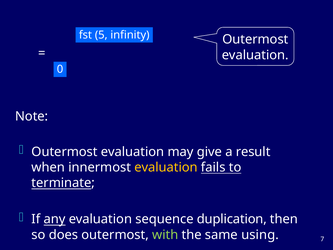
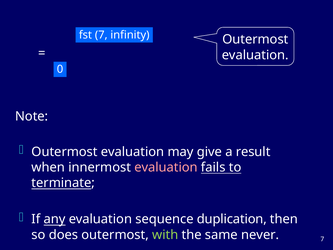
fst 5: 5 -> 7 (101, 35)
evaluation colour: yellow -> pink (166, 167)
using: using -> never (260, 235)
